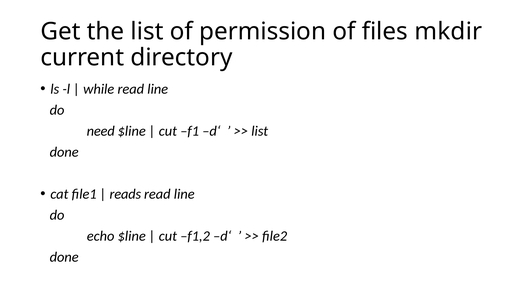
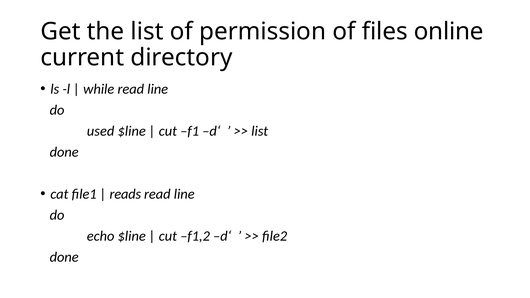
mkdir: mkdir -> online (449, 31)
need: need -> used (101, 131)
